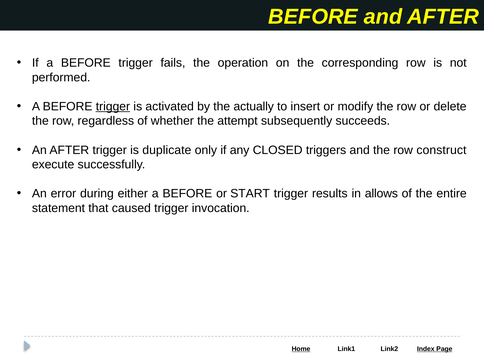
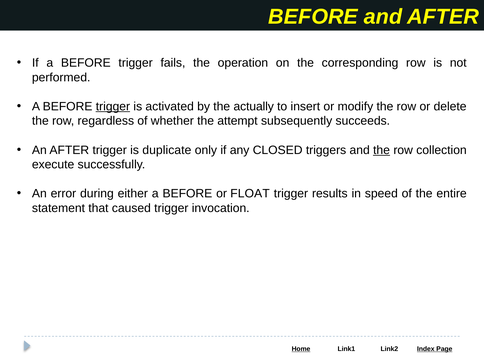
the underline: none -> present (382, 150)
construct: construct -> collection (441, 150)
START: START -> FLOAT (250, 194)
allows: allows -> speed (381, 194)
